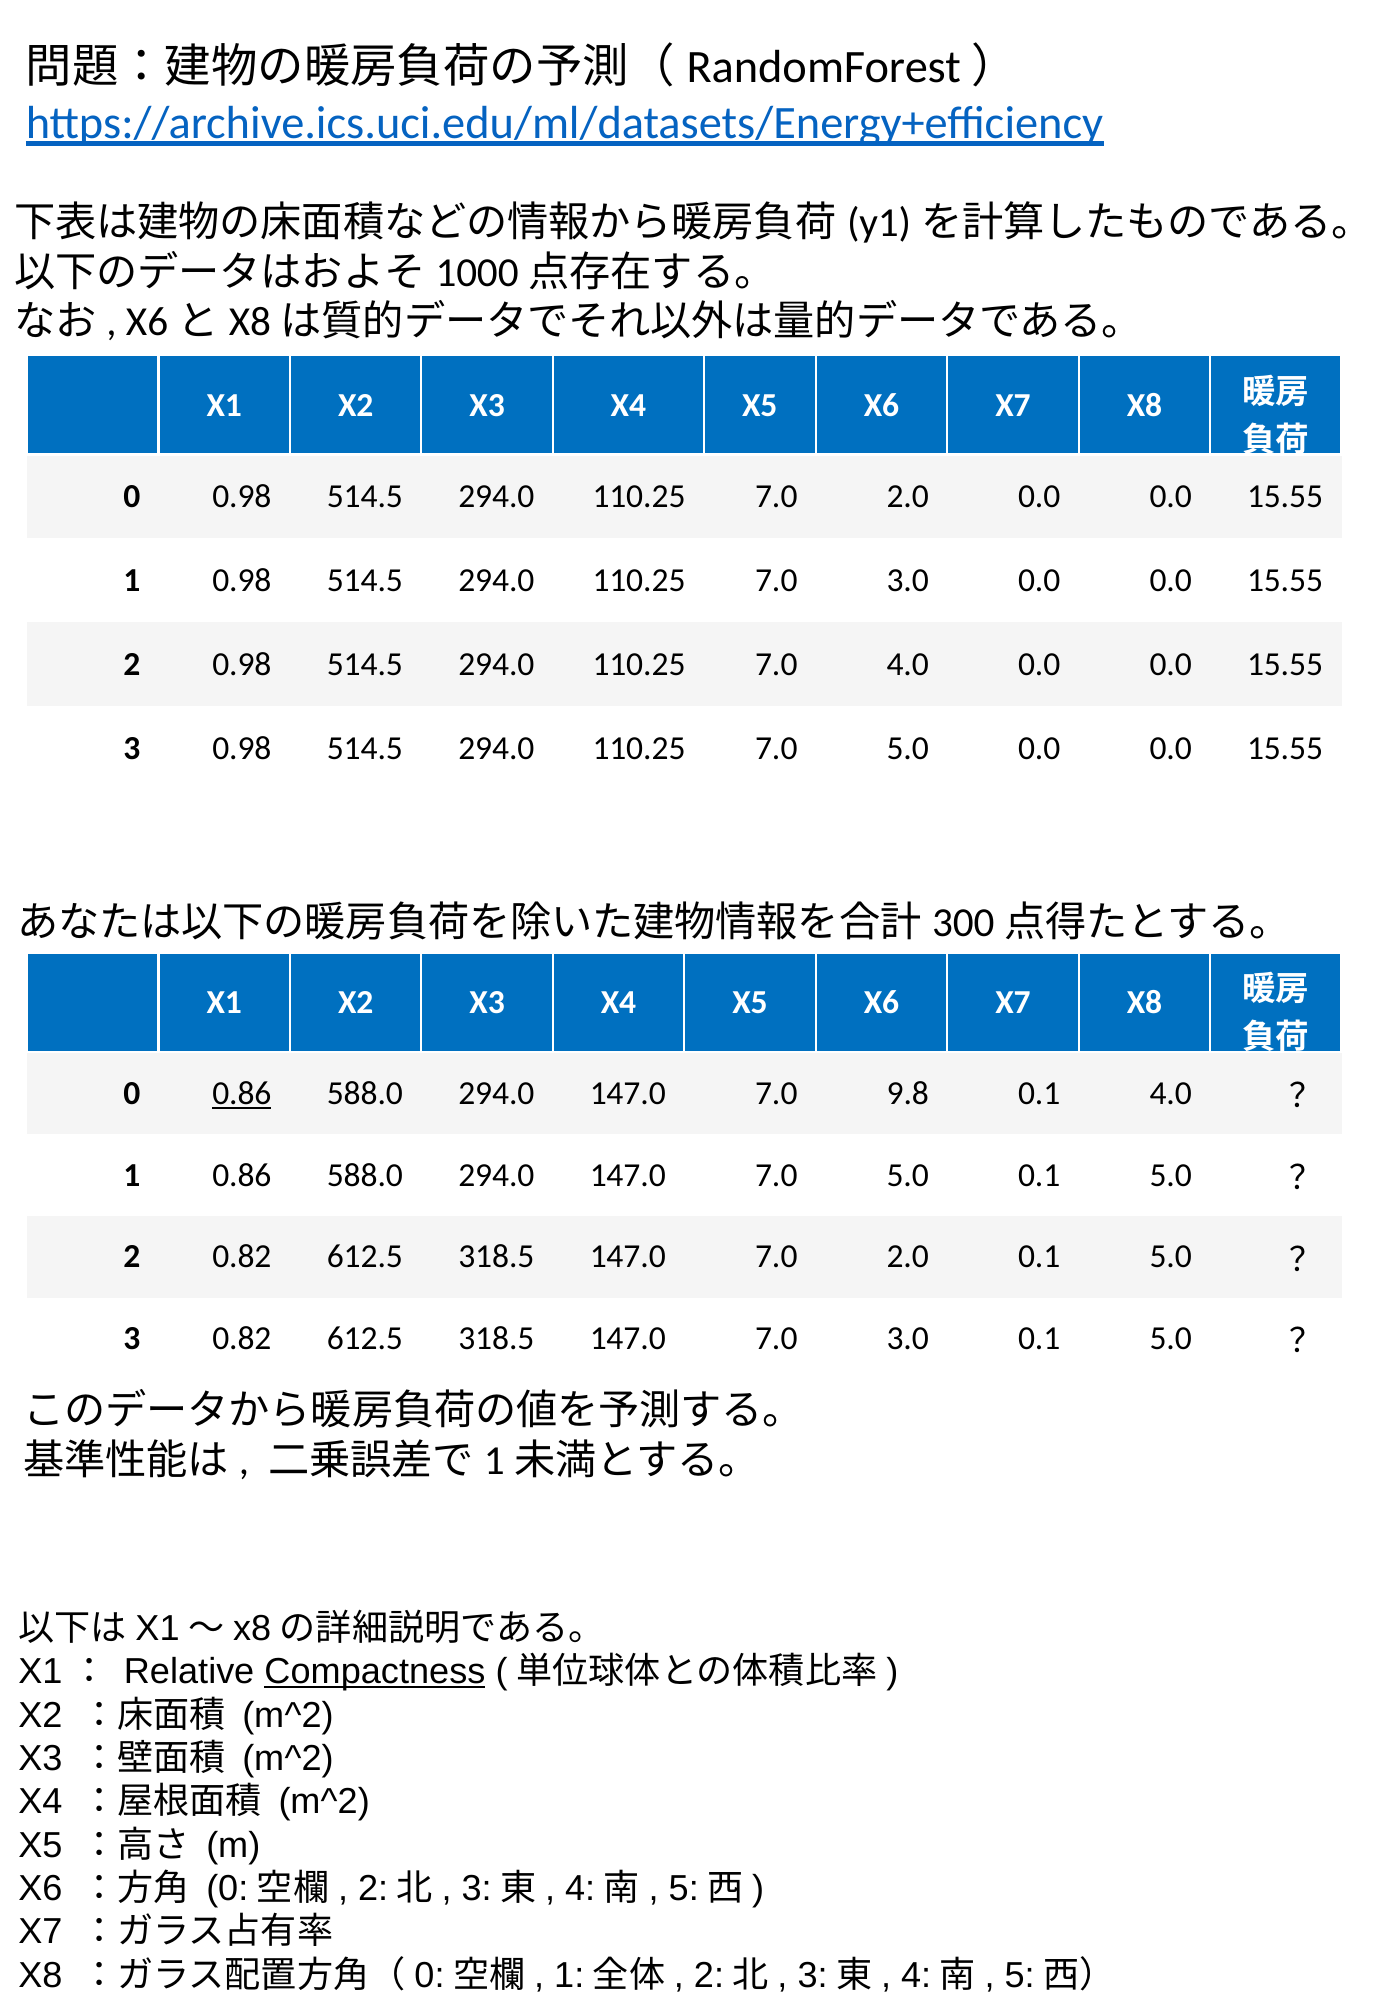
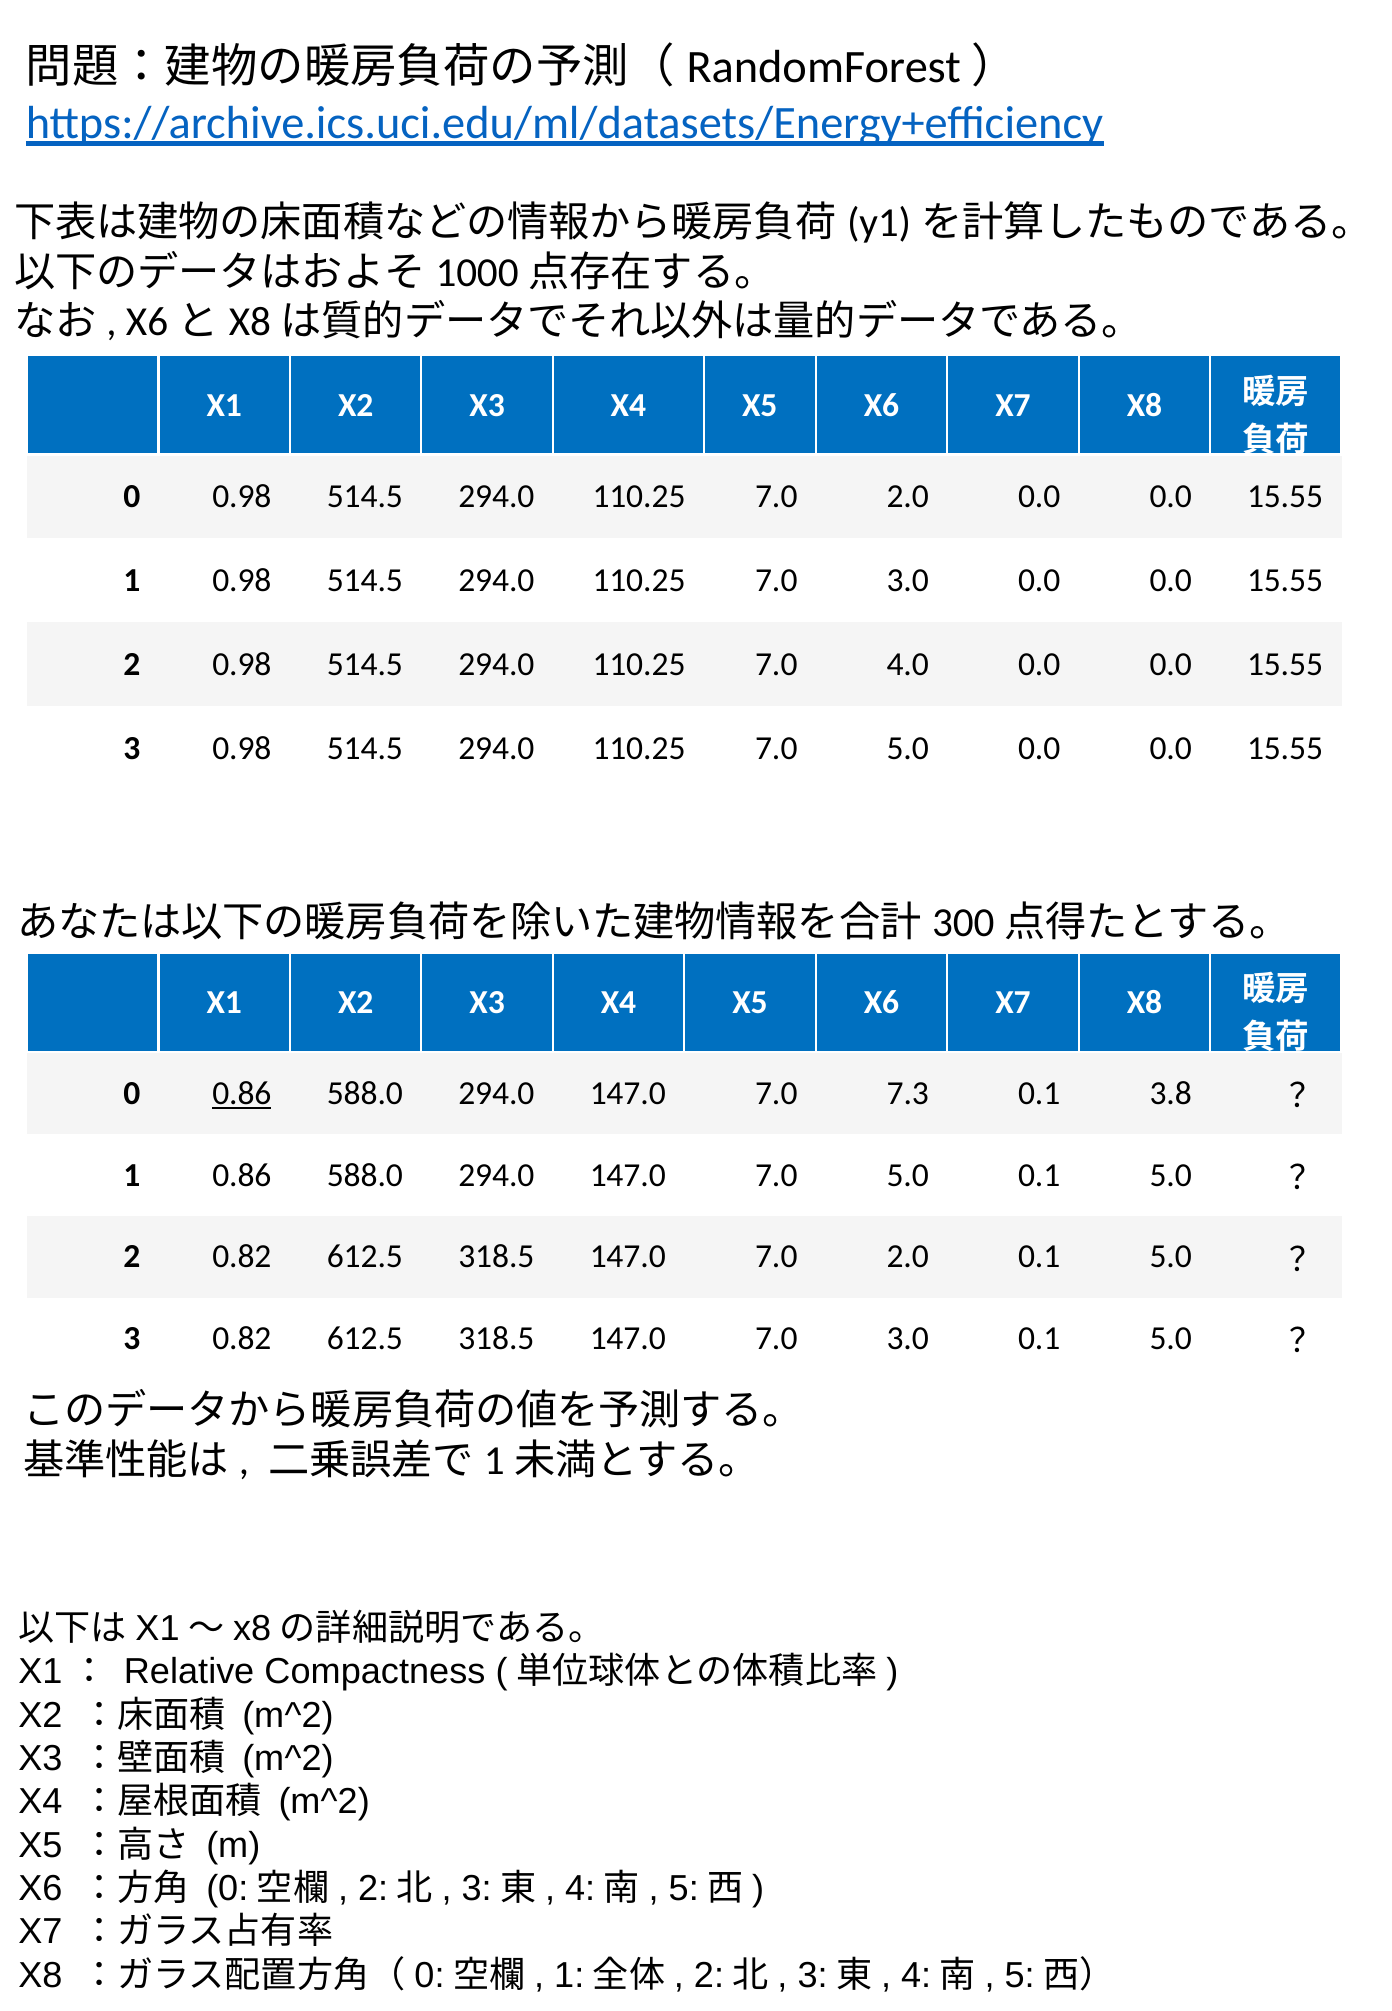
9.8: 9.8 -> 7.3 (908, 1093)
0.1 4.0: 4.0 -> 3.8 (1171, 1093)
Compactness underline: present -> none (375, 1671)
